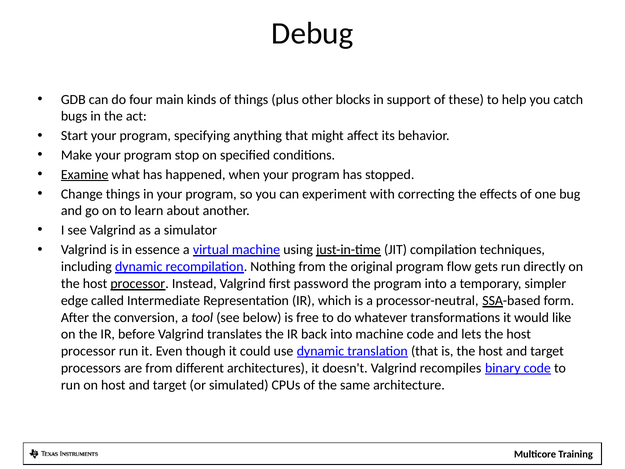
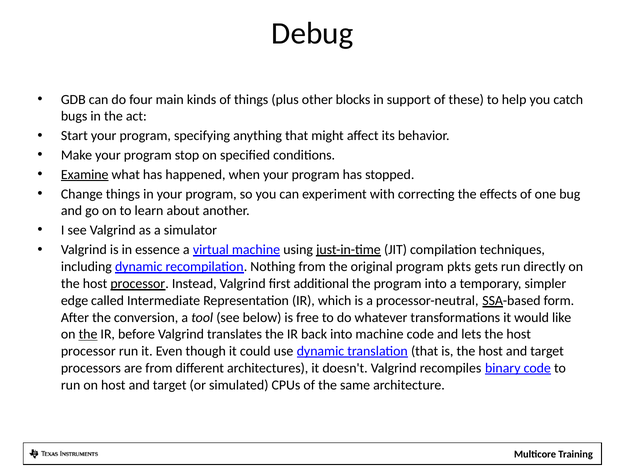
flow: flow -> pkts (459, 267)
password: password -> additional (321, 283)
the underline: none -> present (88, 334)
